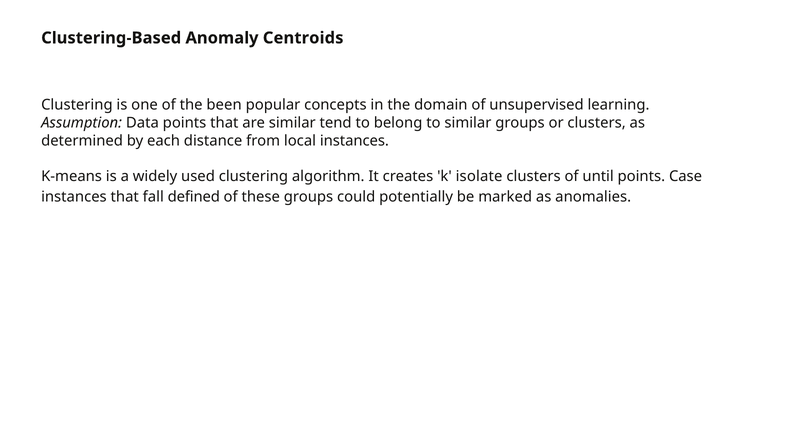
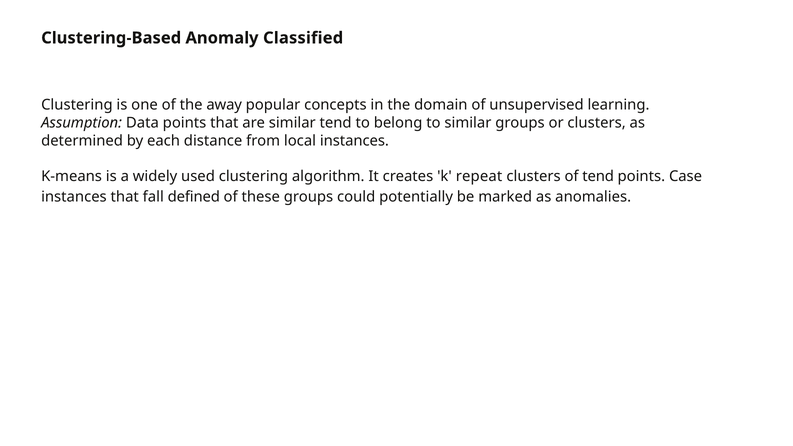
Centroids: Centroids -> Classified (303, 38)
been: been -> away (224, 105)
isolate: isolate -> repeat (479, 176)
of until: until -> tend (598, 176)
